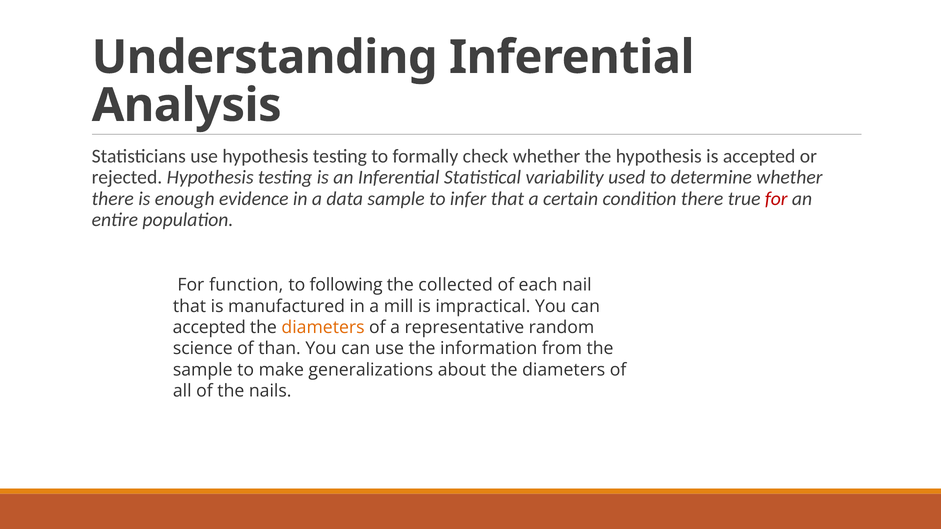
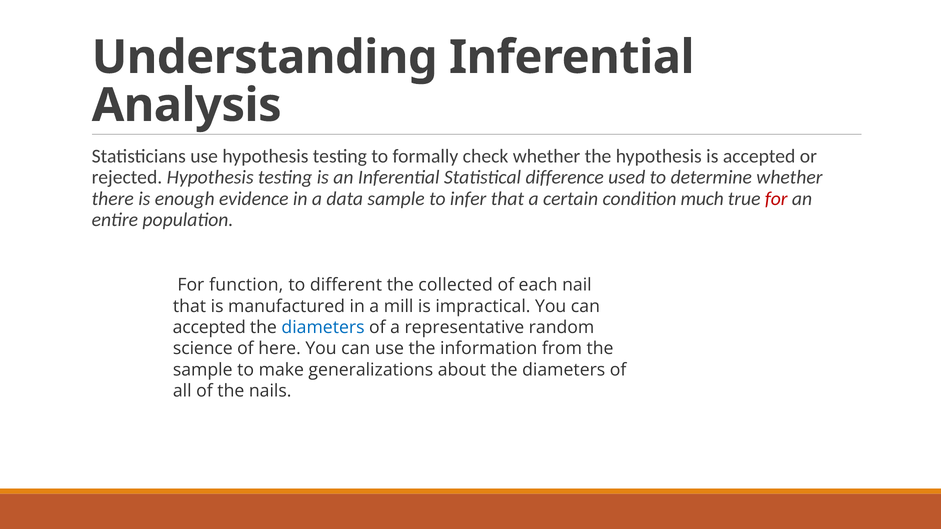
variability: variability -> difference (565, 178)
condition there: there -> much (702, 199)
following: following -> different (346, 285)
diameters colour: orange -> blue (323, 328)
than: than -> here (280, 349)
